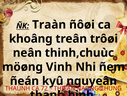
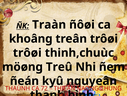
neân: neân -> trôøi (27, 52)
Vinh: Vinh -> Treû (59, 66)
